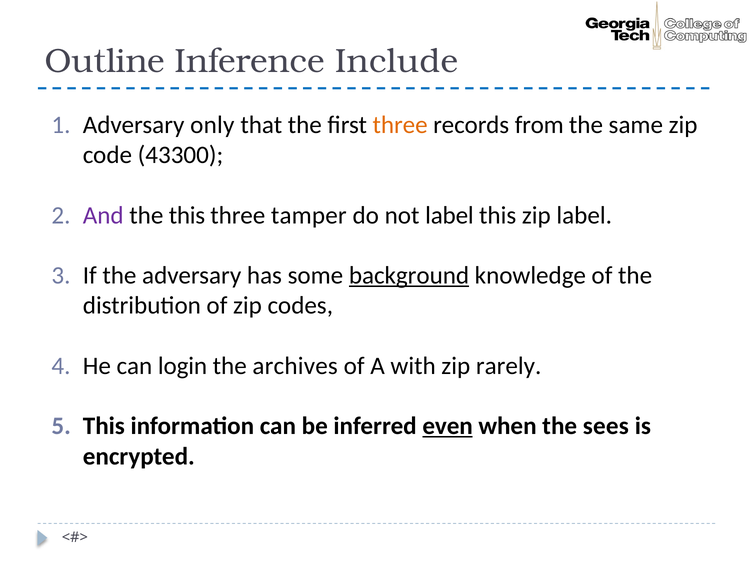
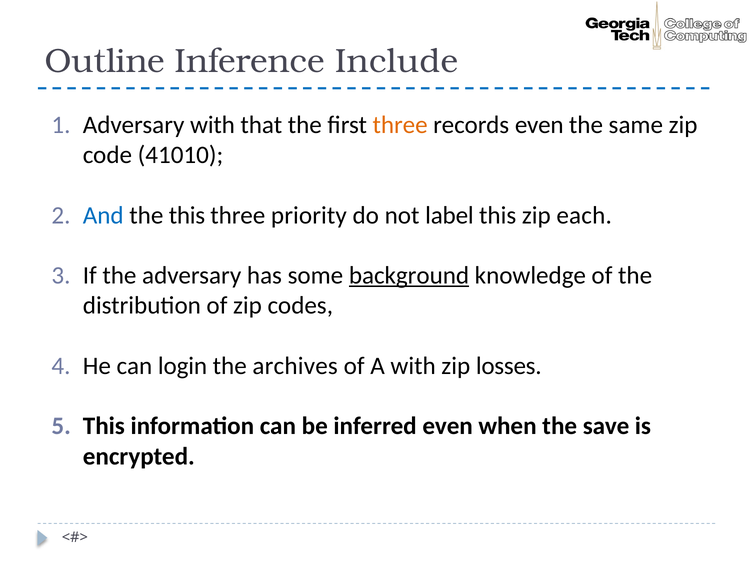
Adversary only: only -> with (212, 125)
records from: from -> even (539, 125)
43300: 43300 -> 41010 (180, 155)
And colour: purple -> blue (103, 215)
tamper: tamper -> priority (309, 215)
zip label: label -> each (584, 215)
rarely: rarely -> losses (509, 366)
even underline: present -> none (448, 426)
sees: sees -> save (606, 426)
